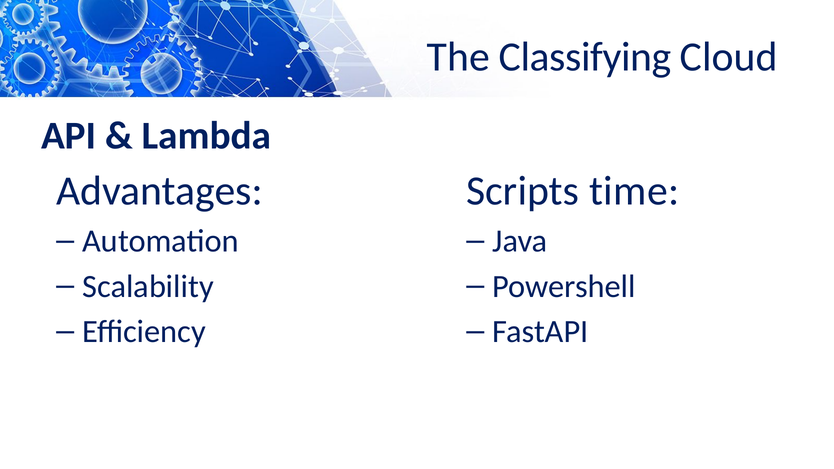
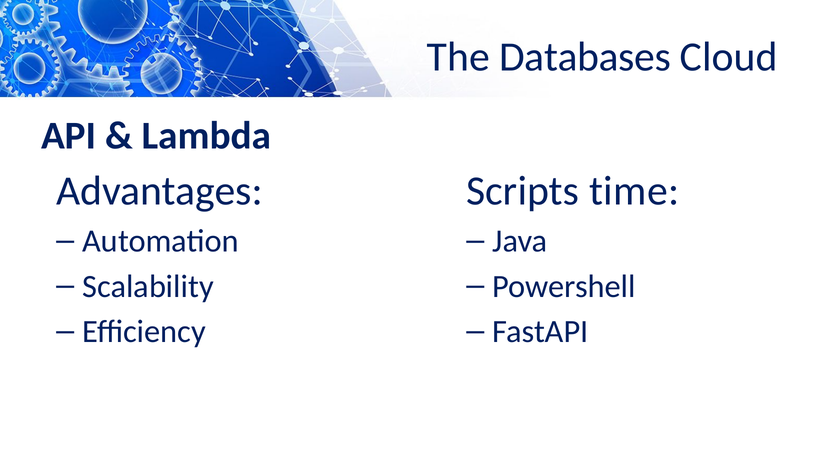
Classifying: Classifying -> Databases (585, 57)
